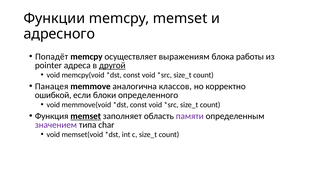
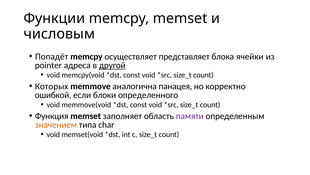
адресного: адресного -> числовым (59, 34)
выражениям: выражениям -> представляет (184, 56)
работы: работы -> ячейки (250, 56)
Панацея: Панацея -> Которых (52, 86)
классов: классов -> панацея (175, 86)
memset underline: present -> none (86, 116)
значением colour: purple -> orange (56, 124)
